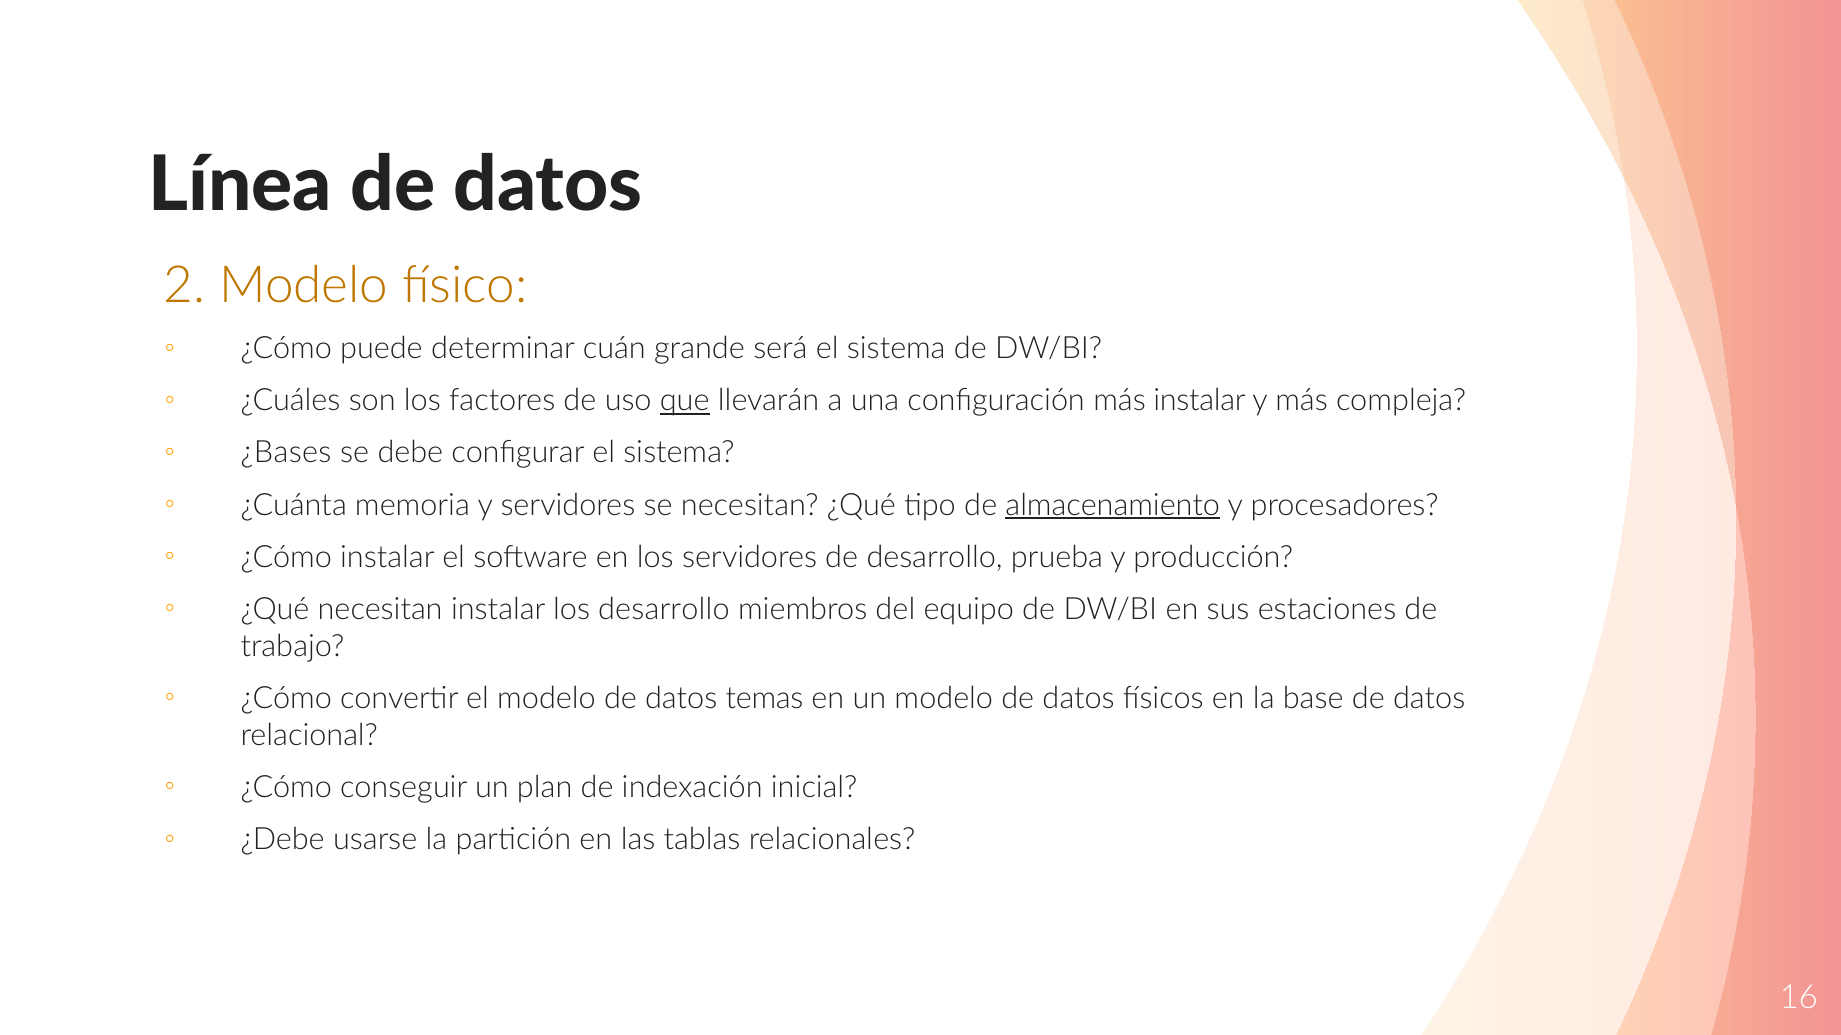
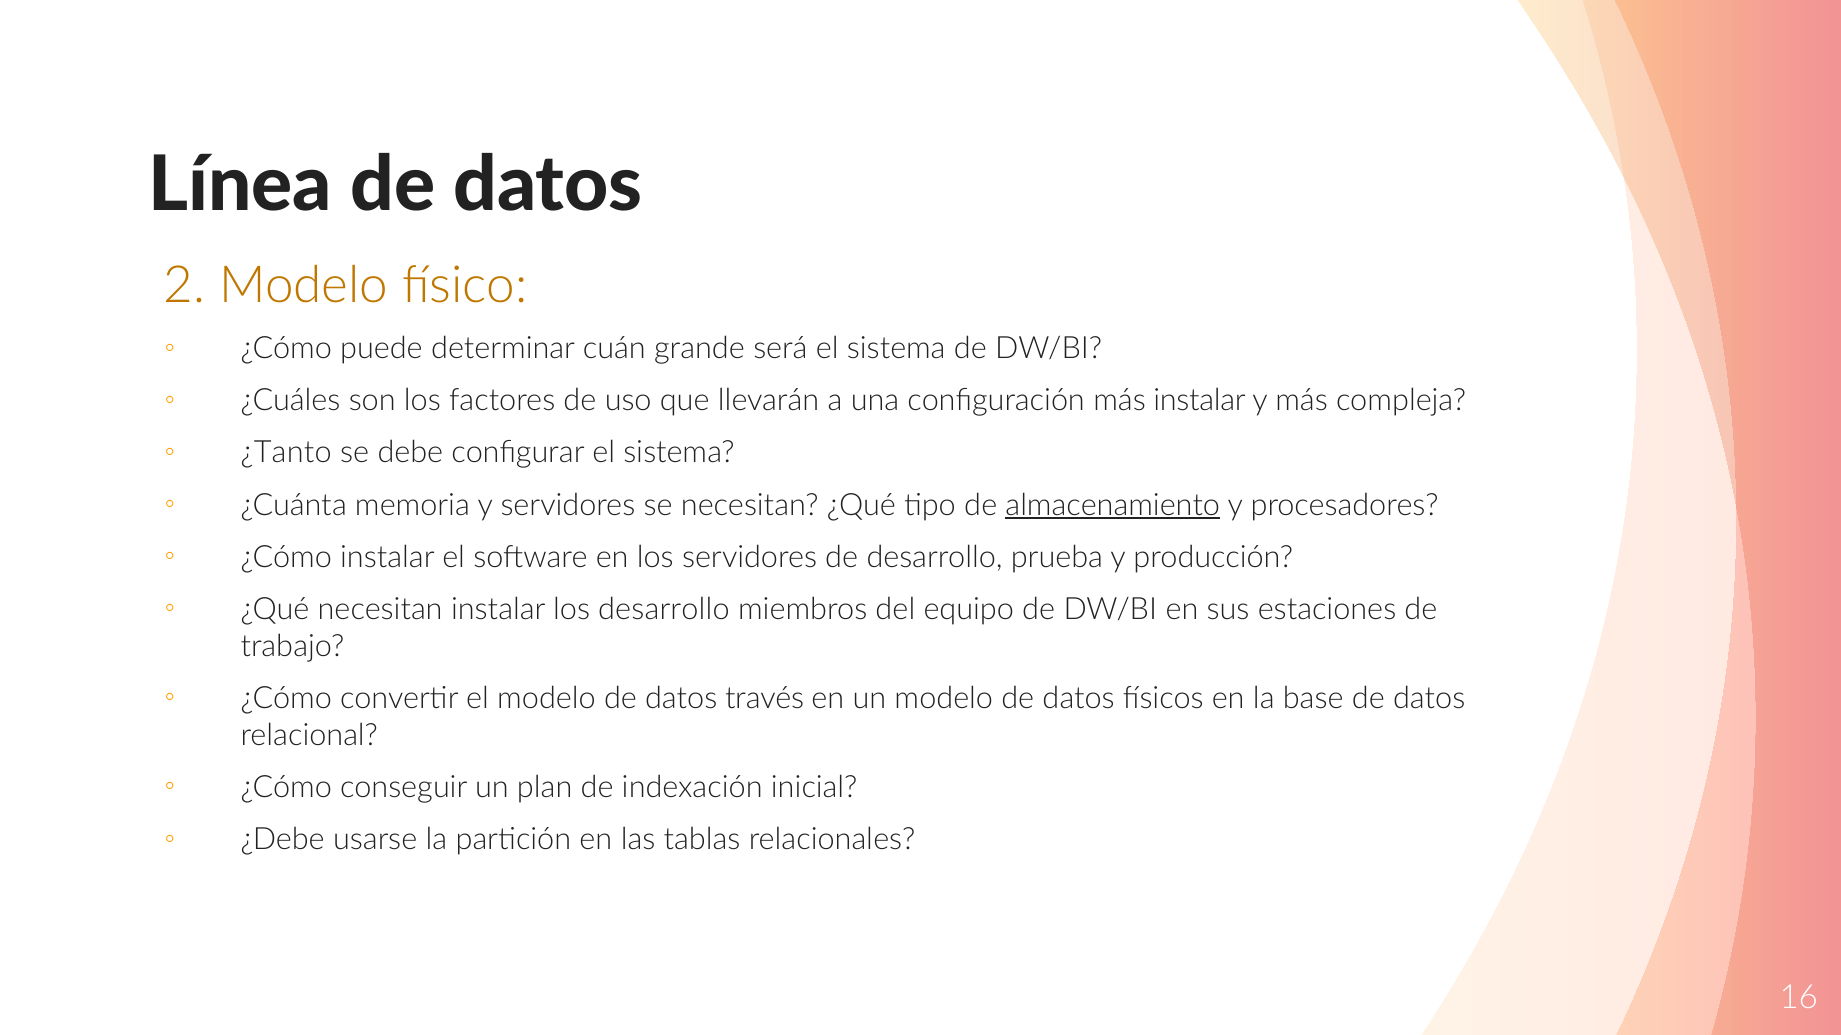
que underline: present -> none (685, 401)
¿Bases: ¿Bases -> ¿Tanto (286, 453)
temas: temas -> través (765, 699)
